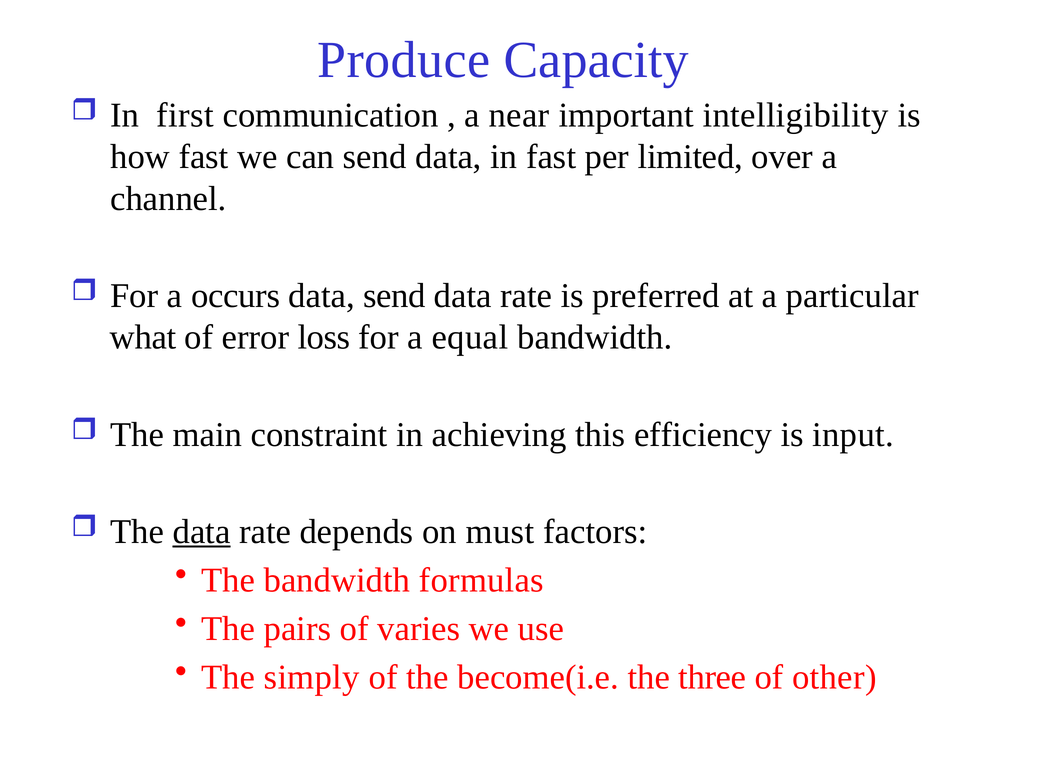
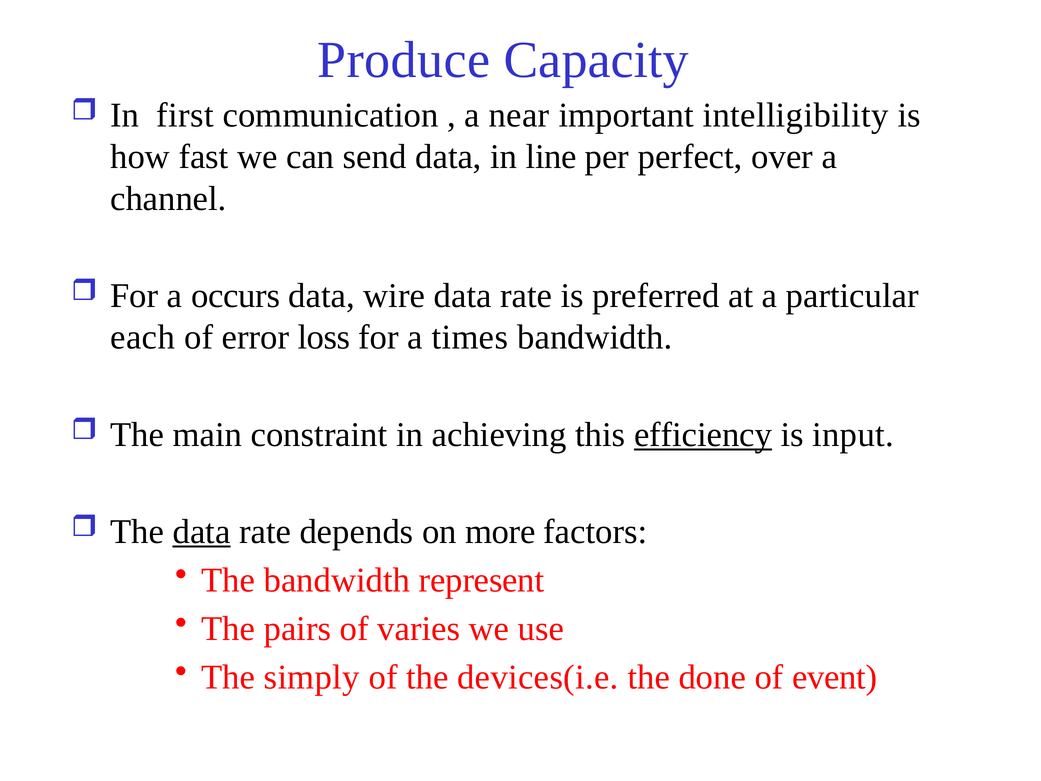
in fast: fast -> line (551, 157)
limited: limited -> perfect (690, 157)
data send: send -> wire (394, 296)
what: what -> each (143, 337)
equal: equal -> times (470, 337)
efficiency underline: none -> present (703, 434)
must: must -> more (500, 532)
formulas: formulas -> represent (482, 580)
become(i.e: become(i.e -> devices(i.e (538, 677)
three: three -> done (712, 677)
other: other -> event (835, 677)
